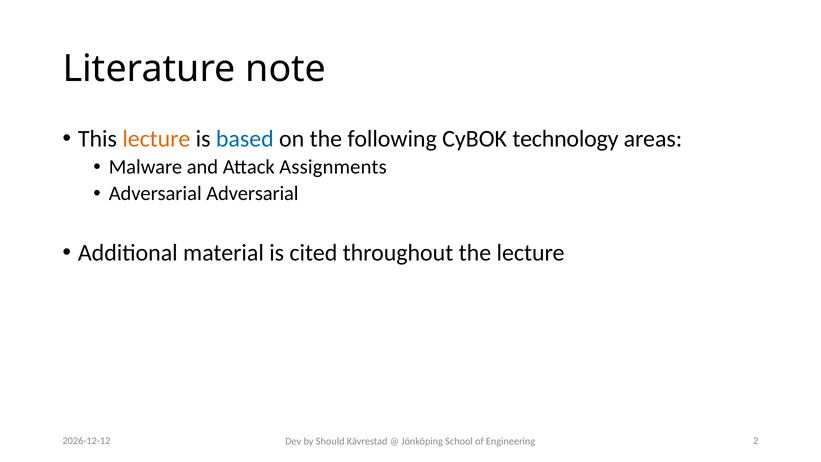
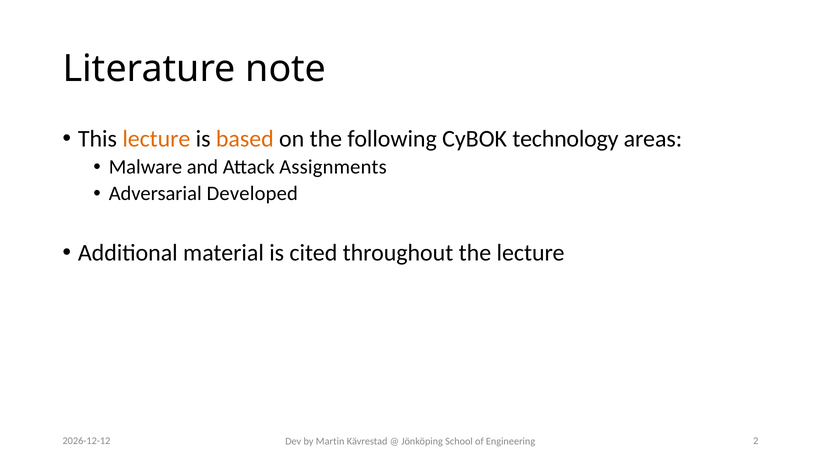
based colour: blue -> orange (245, 139)
Adversarial Adversarial: Adversarial -> Developed (252, 194)
Should: Should -> Martin (330, 441)
